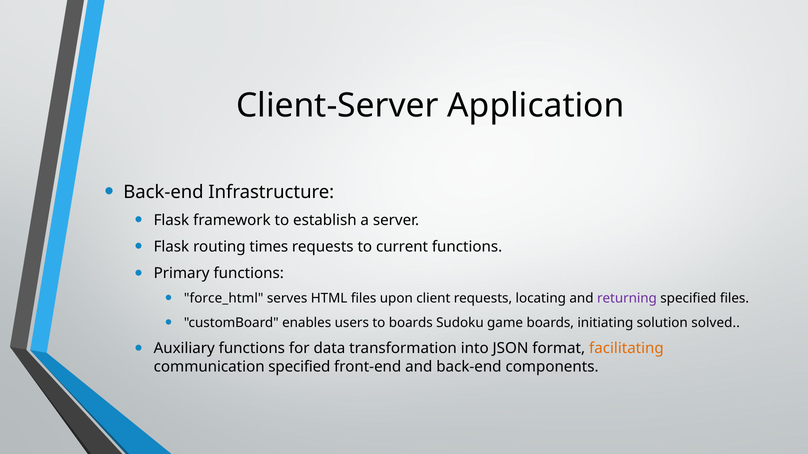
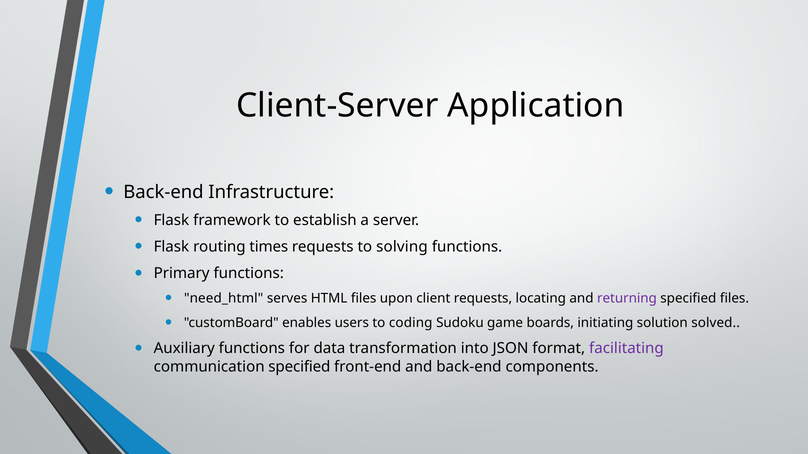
current: current -> solving (402, 247)
force_html: force_html -> need_html (224, 299)
to boards: boards -> coding (411, 323)
facilitating colour: orange -> purple (626, 349)
